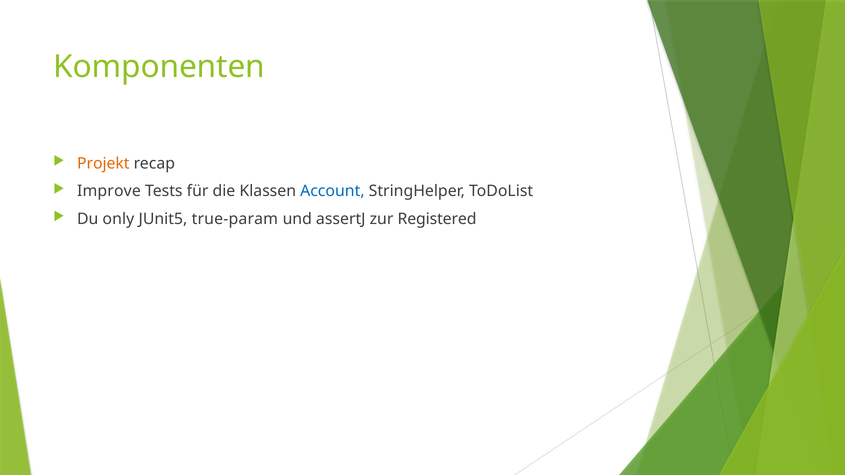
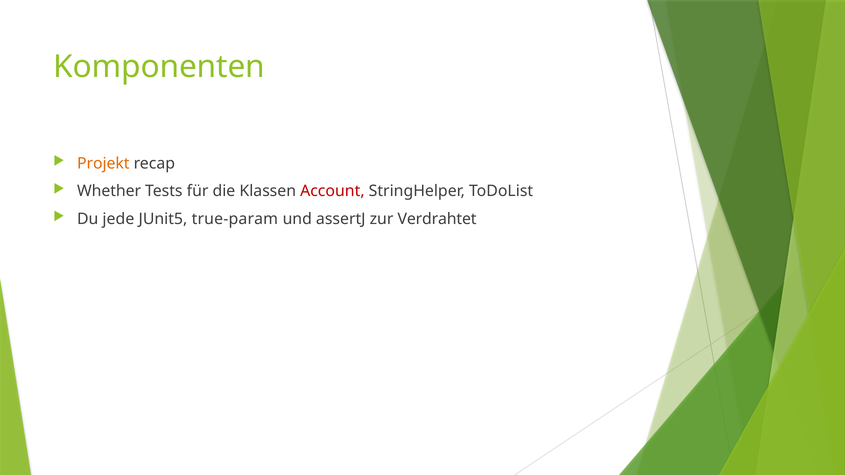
Improve: Improve -> Whether (109, 191)
Account colour: blue -> red (332, 191)
only: only -> jede (118, 219)
Registered: Registered -> Verdrahtet (437, 219)
